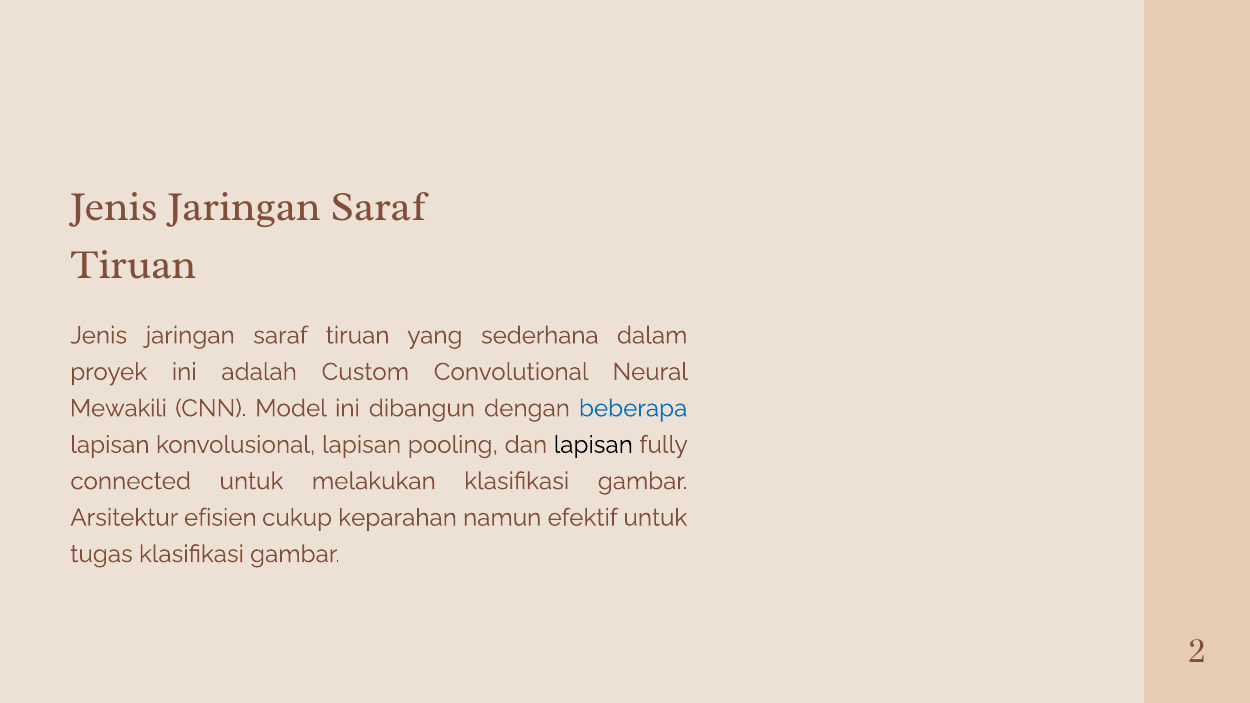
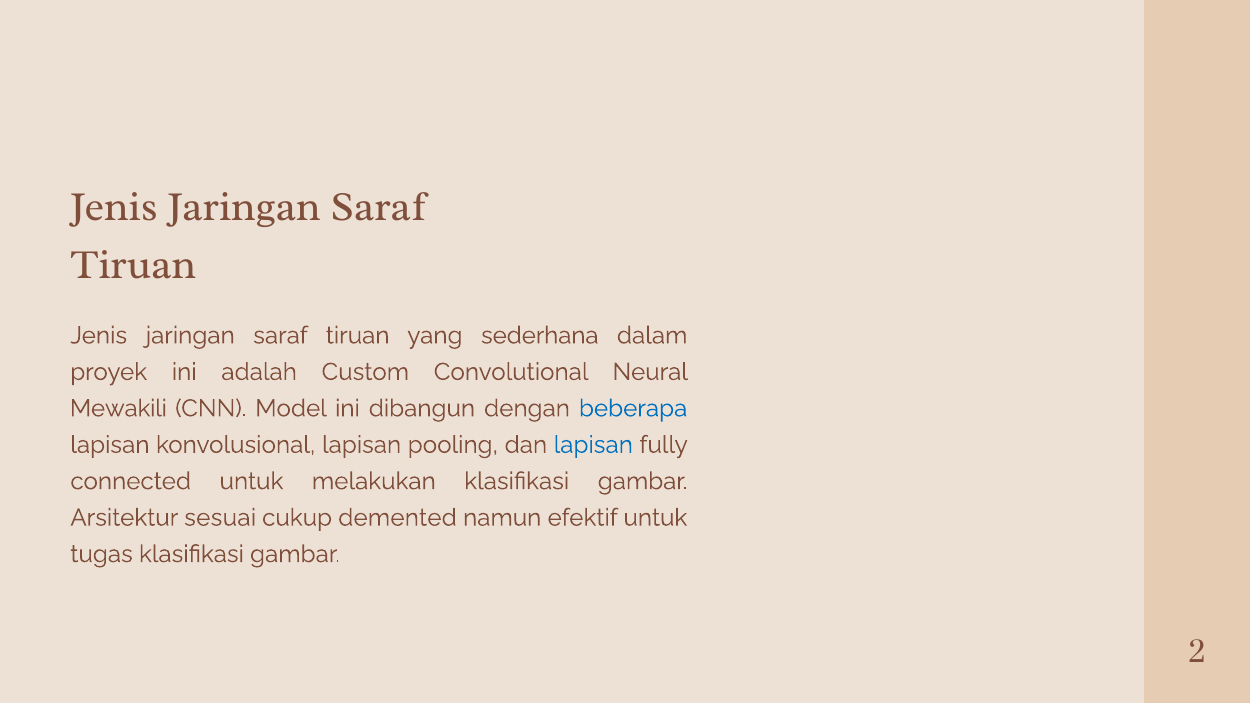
lapisan colour: black -> blue (593, 445)
efisien: efisien -> sesuai (220, 518)
keparahan: keparahan -> demented (397, 518)
